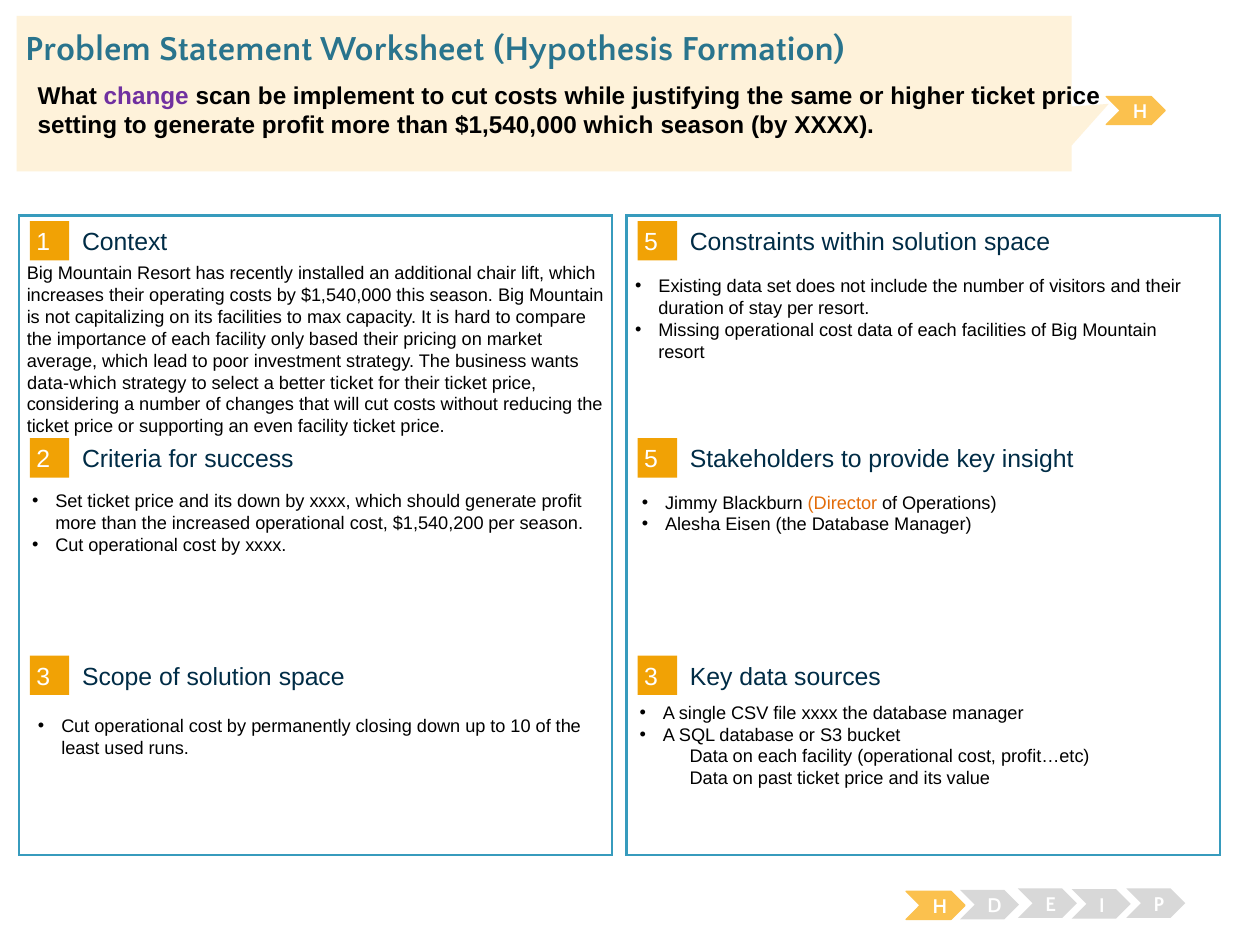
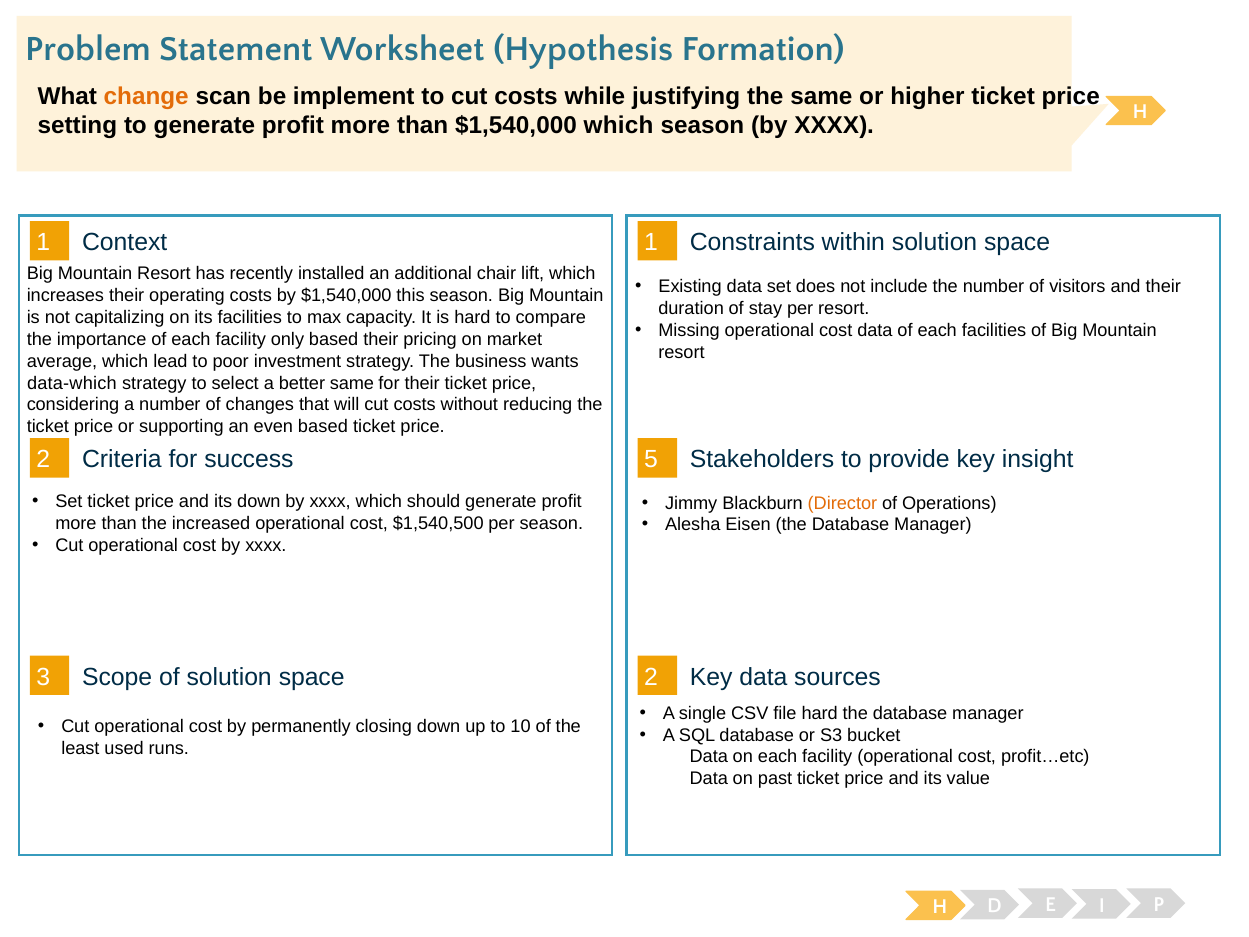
change colour: purple -> orange (146, 96)
1 5: 5 -> 1 (651, 242)
better ticket: ticket -> same (352, 383)
even facility: facility -> based (323, 427)
$1,540,200: $1,540,200 -> $1,540,500 (438, 524)
3 3: 3 -> 2 (651, 677)
file xxxx: xxxx -> hard (820, 713)
